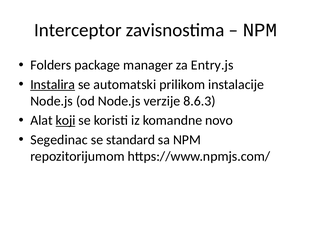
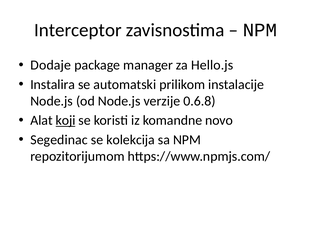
Folders: Folders -> Dodaje (51, 65)
Entry.js: Entry.js -> Hello.js (212, 65)
Instalira underline: present -> none (53, 85)
8.6.3: 8.6.3 -> 0.6.8 (199, 101)
standard: standard -> kolekcija (131, 140)
